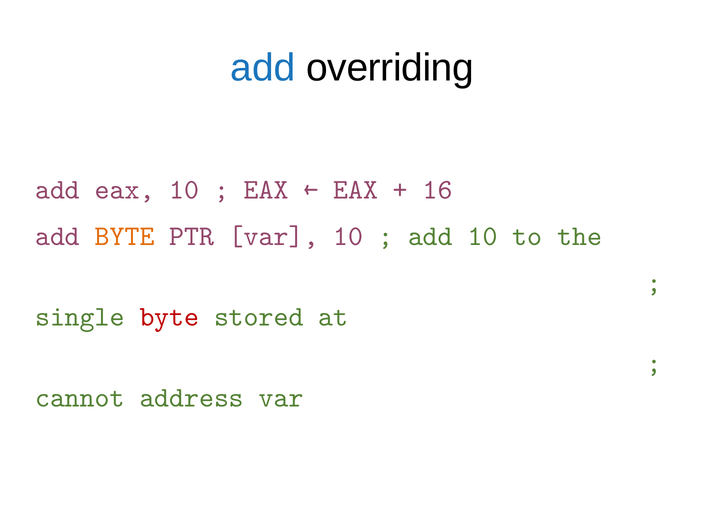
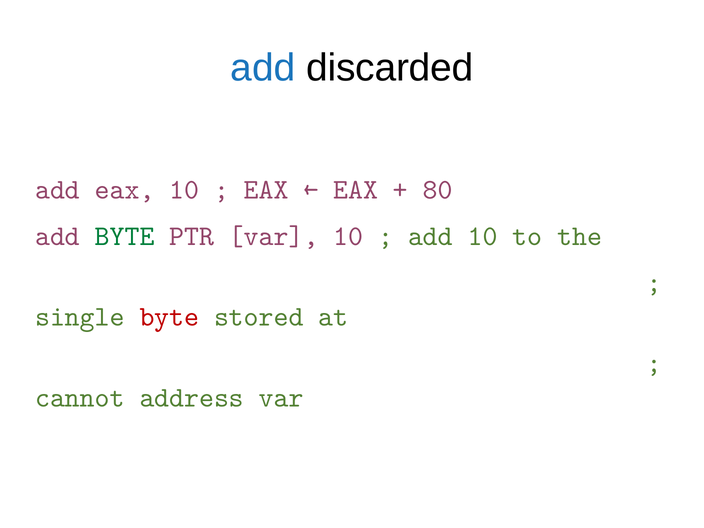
overriding: overriding -> discarded (390, 68)
16: 16 -> 80 (438, 189)
BYTE colour: orange -> green (125, 236)
